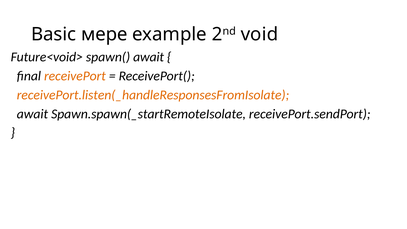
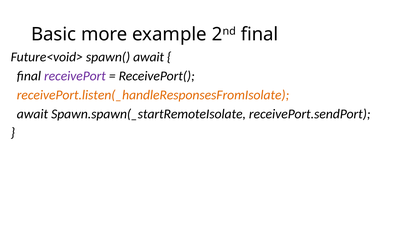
мере: мере -> more (104, 34)
2nd void: void -> final (260, 34)
receivePort colour: orange -> purple (75, 76)
